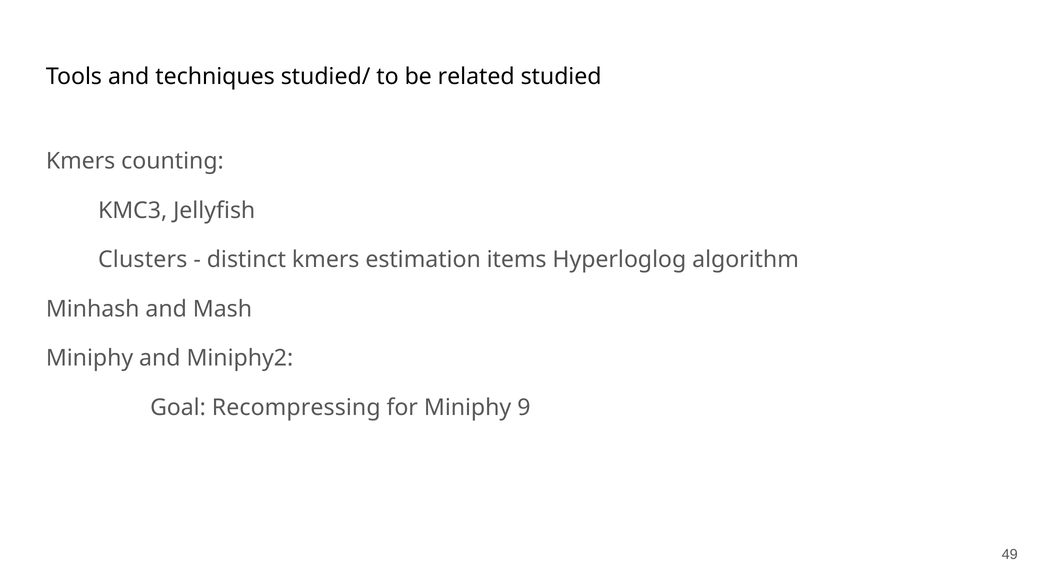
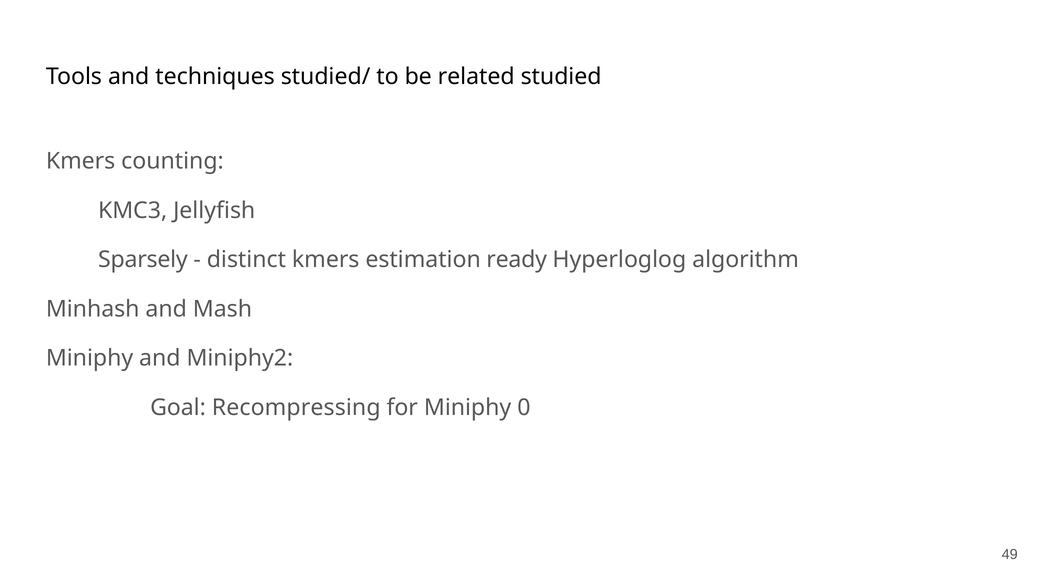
Clusters: Clusters -> Sparsely (143, 260)
items: items -> ready (517, 260)
9: 9 -> 0 (524, 407)
